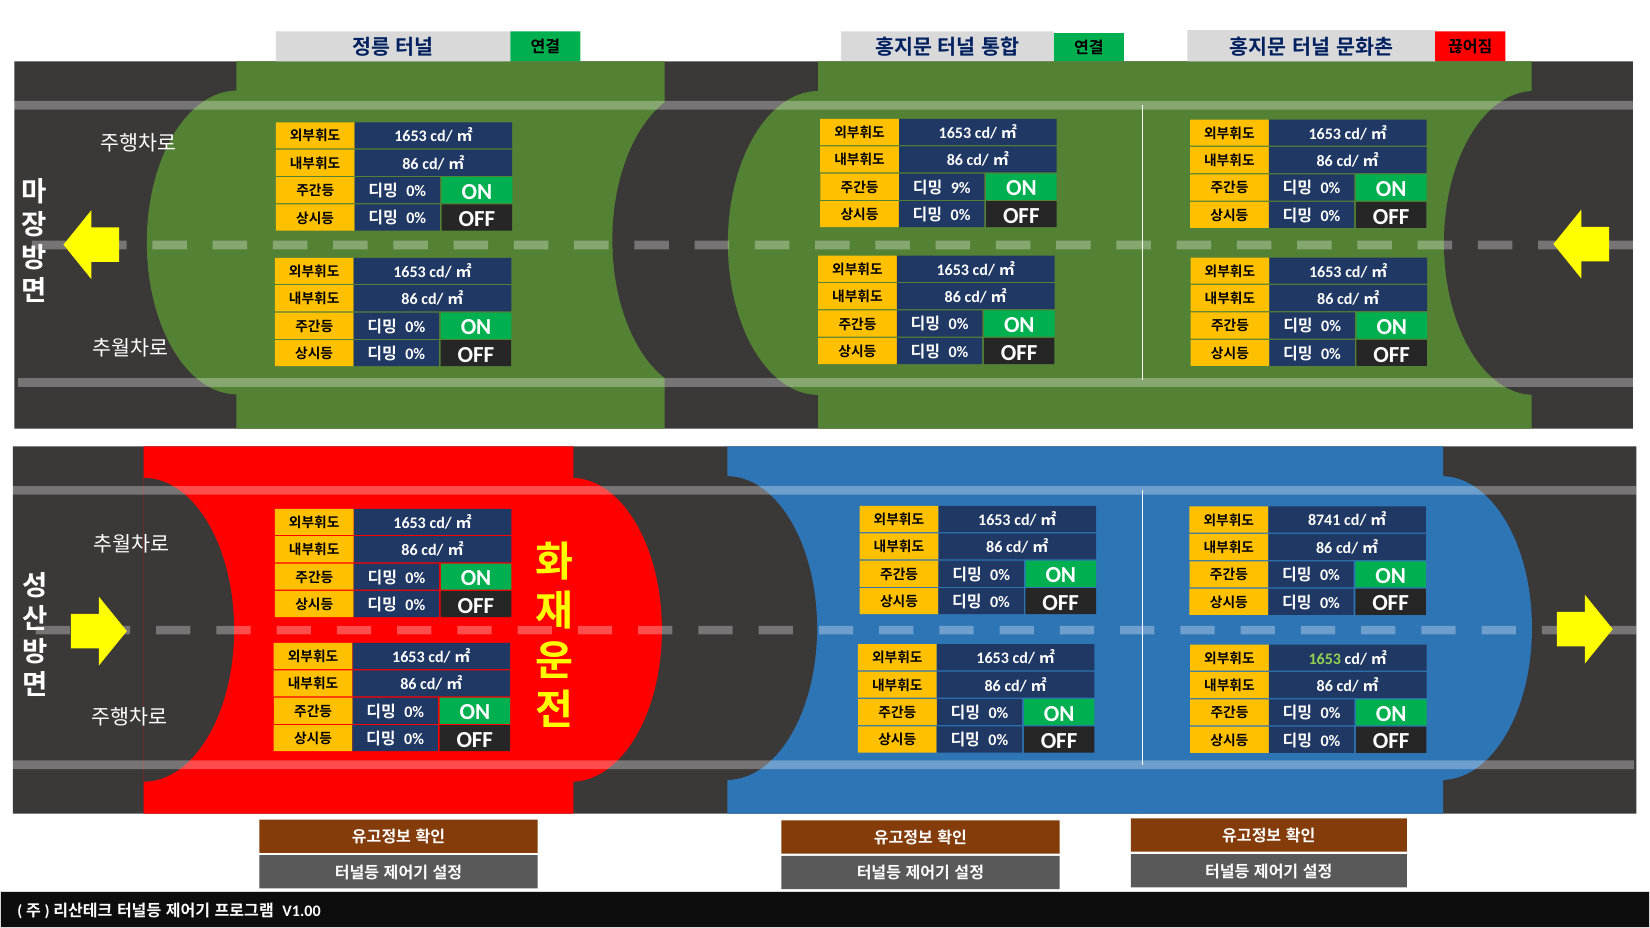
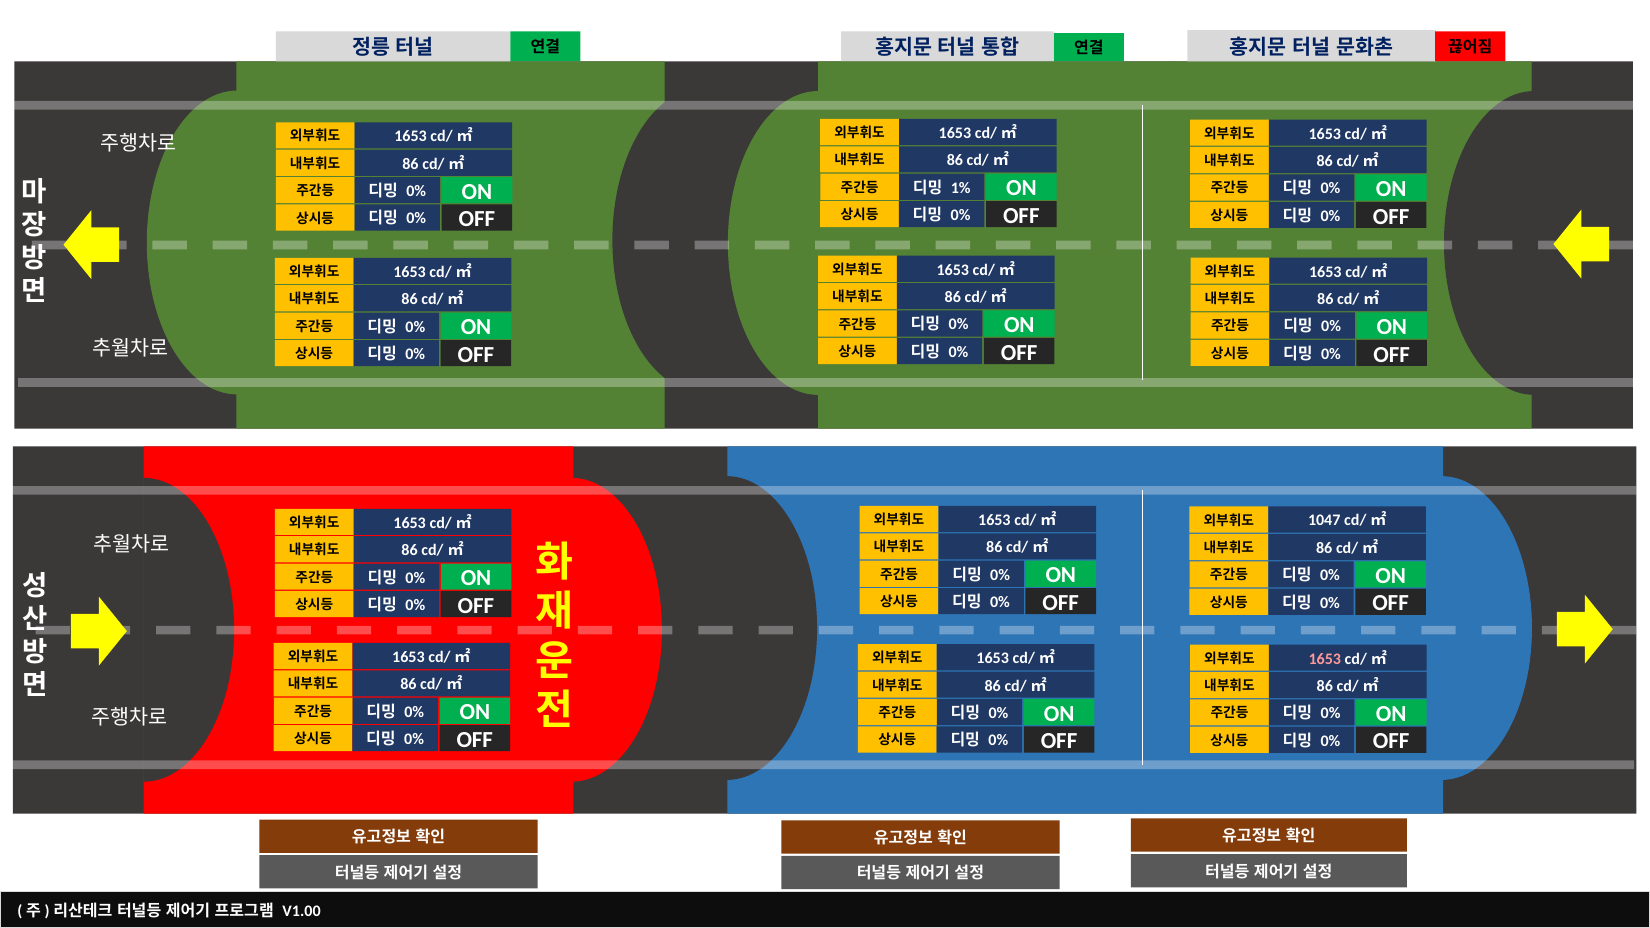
9%: 9% -> 1% (961, 188)
8741: 8741 -> 1047 (1324, 521)
1653 colour: light green -> pink (1325, 659)
